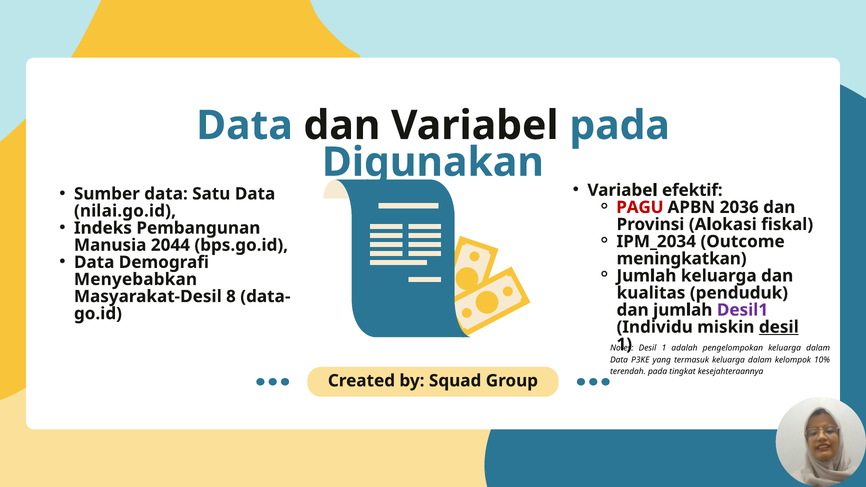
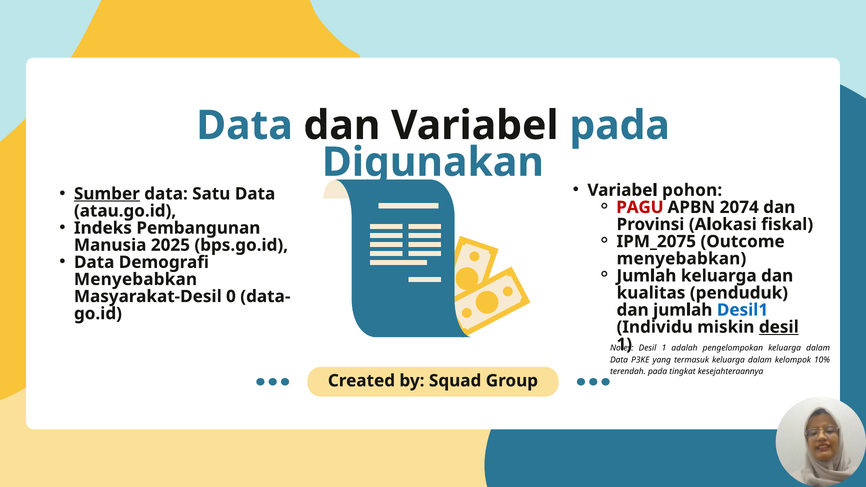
efektif: efektif -> pohon (692, 190)
Sumber underline: none -> present (107, 194)
2036: 2036 -> 2074 (739, 207)
nilai.go.id: nilai.go.id -> atau.go.id (125, 211)
IPM_2034: IPM_2034 -> IPM_2075 (656, 242)
2044: 2044 -> 2025 (170, 245)
meningkatkan: meningkatkan -> menyebabkan (681, 259)
8: 8 -> 0 (231, 297)
Desil1 colour: purple -> blue (742, 310)
